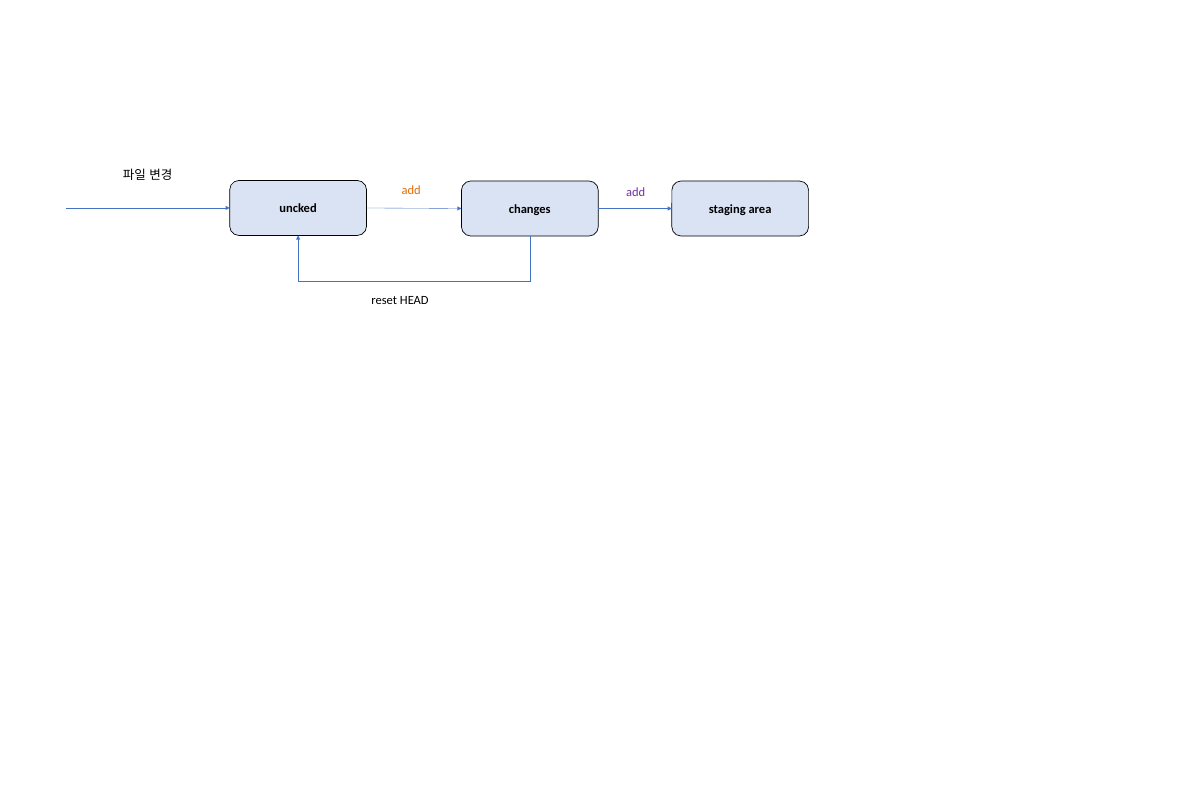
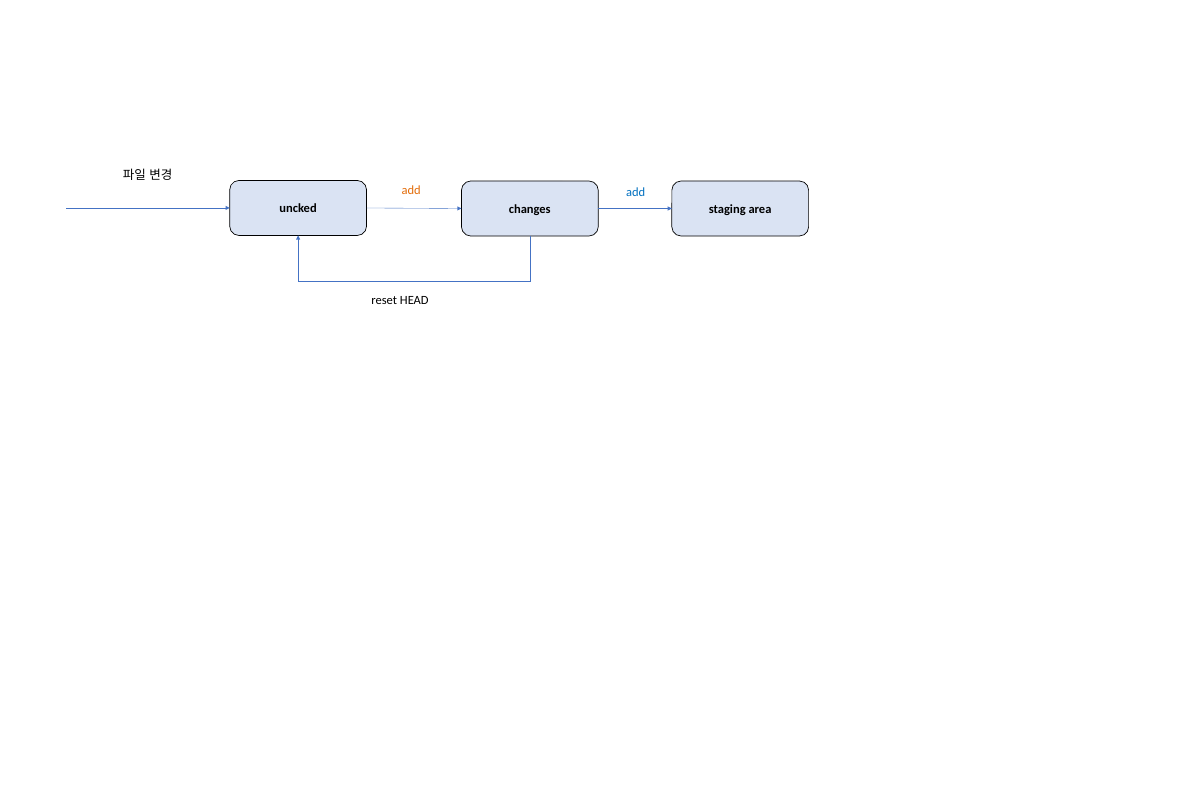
add colour: purple -> blue (636, 192)
